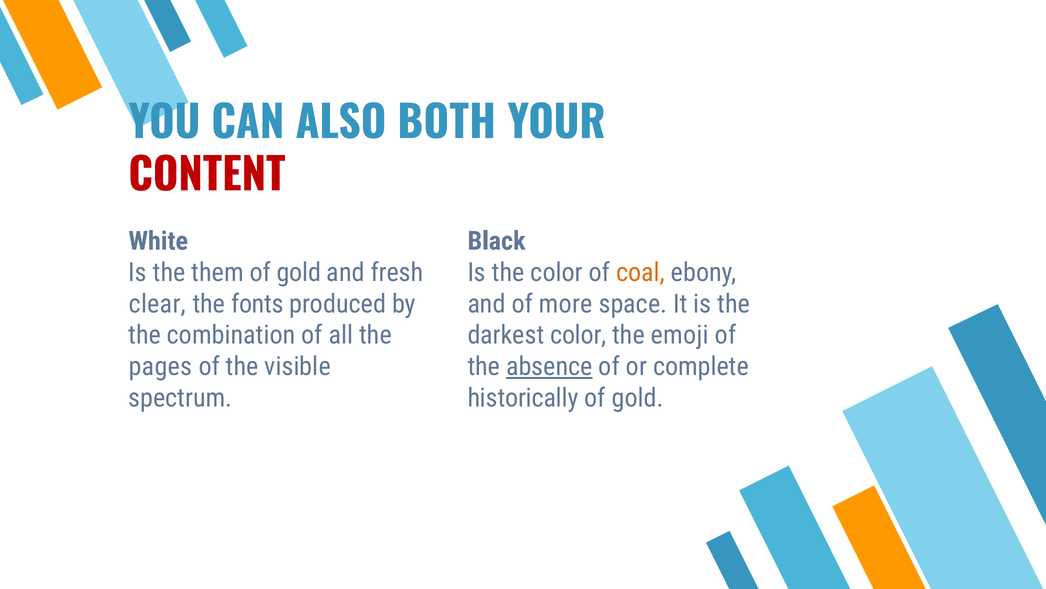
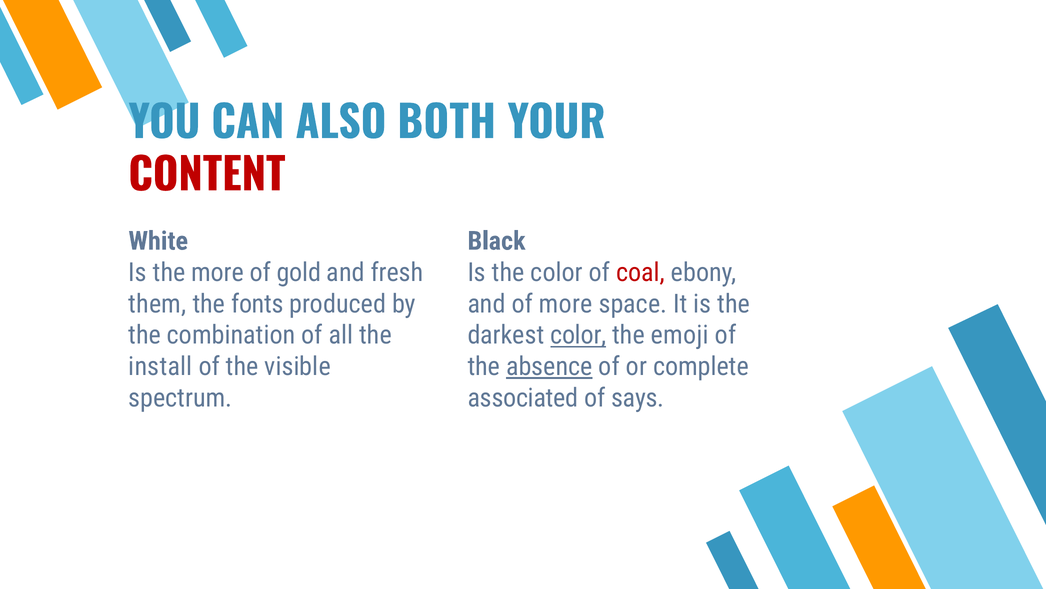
the them: them -> more (218, 272)
coal colour: orange -> red (641, 272)
clear: clear -> them (157, 304)
color underline: none -> present (578, 335)
pages: pages -> install (160, 366)
historically: historically -> associated (523, 398)
gold: gold -> says (638, 398)
